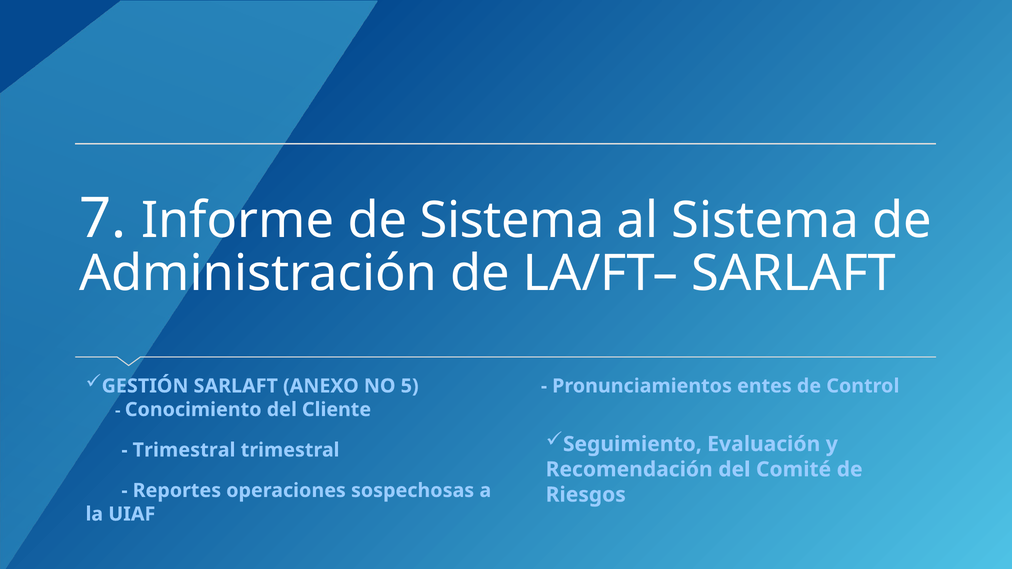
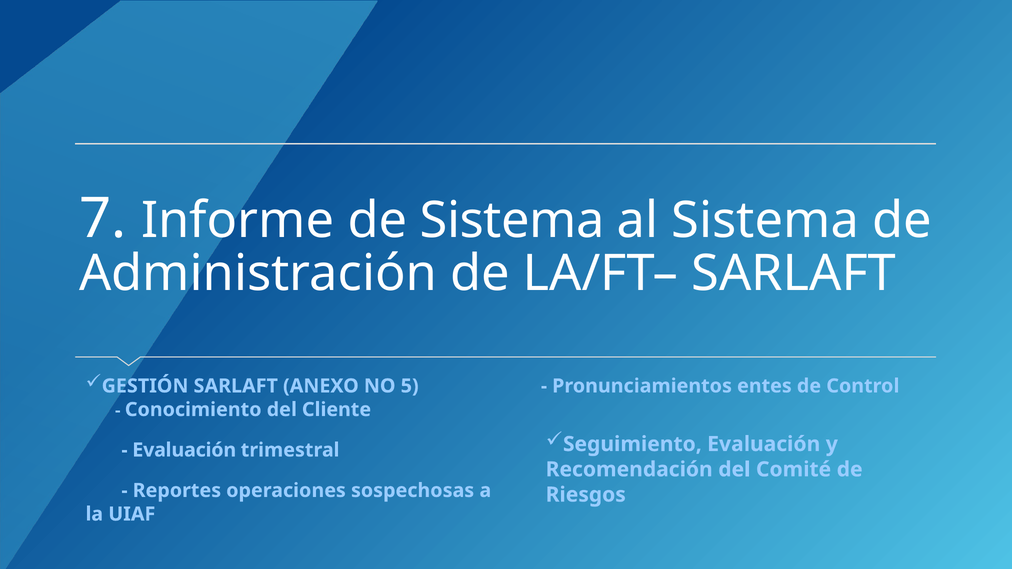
Trimestral: Trimestral -> Evaluación (184, 450)
